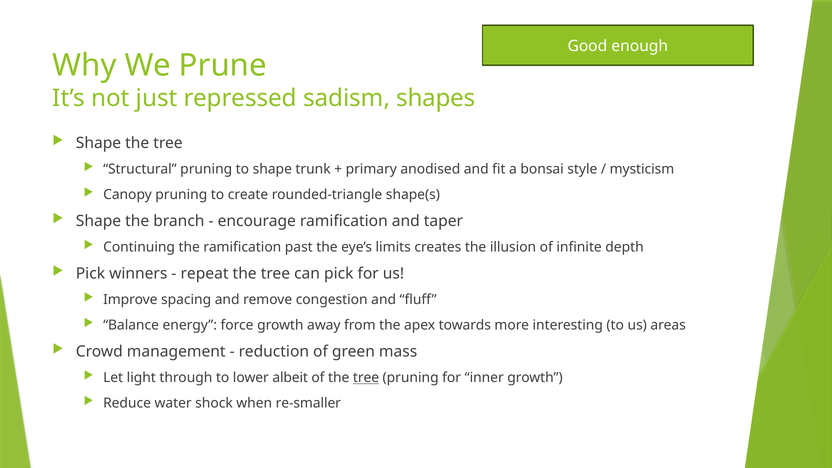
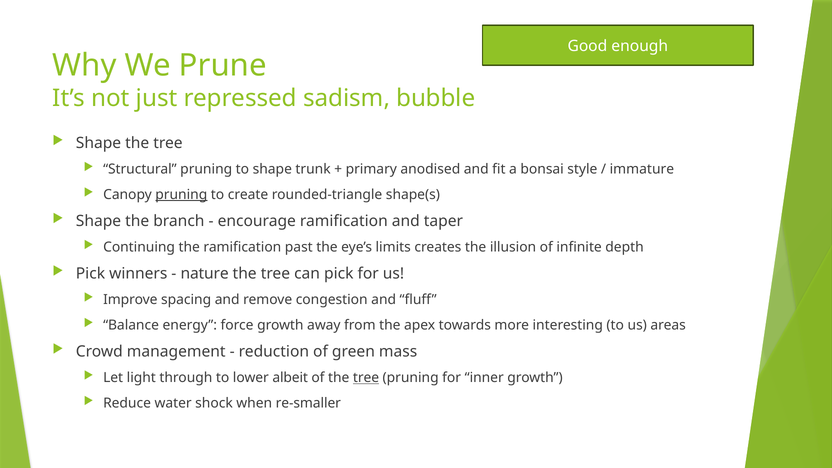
shapes: shapes -> bubble (436, 98)
mysticism: mysticism -> immature (642, 169)
pruning underline: none -> present (181, 194)
repeat: repeat -> nature (205, 274)
